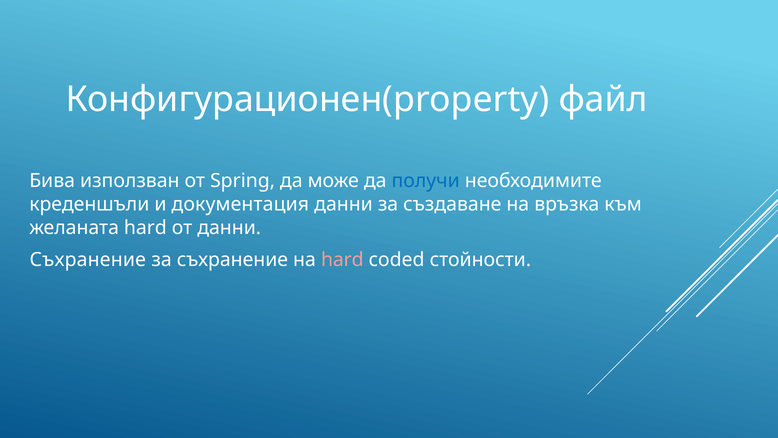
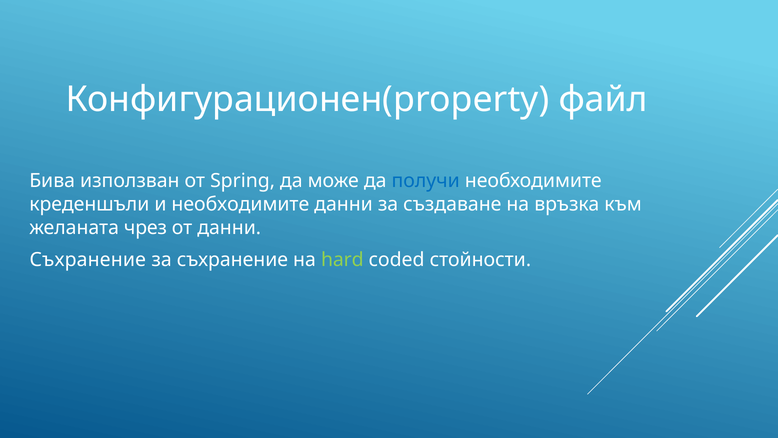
и документация: документация -> необходимите (240, 204)
желаната hard: hard -> чрез (145, 227)
hard colour: pink -> light green (342, 260)
